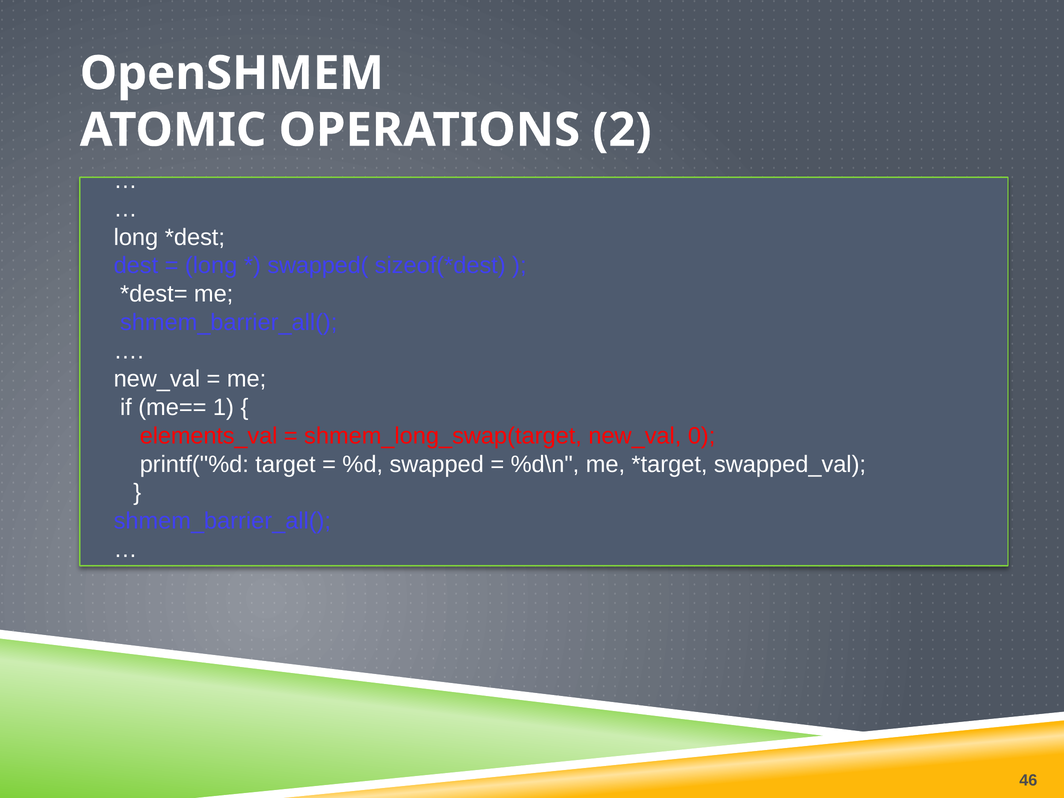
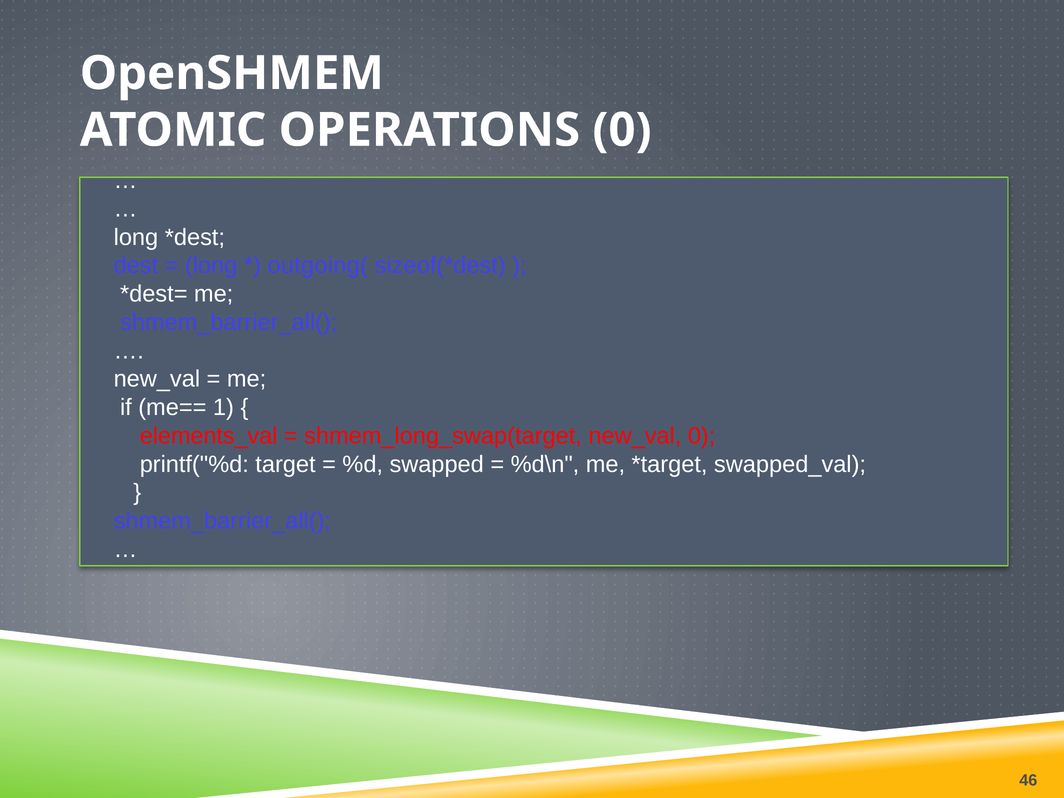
OPERATIONS 2: 2 -> 0 (622, 130)
swapped(: swapped( -> outgoing( (318, 266)
